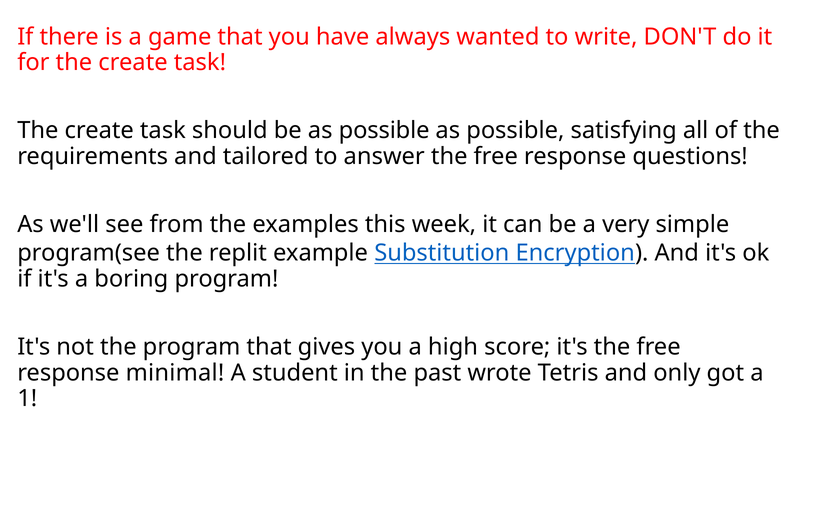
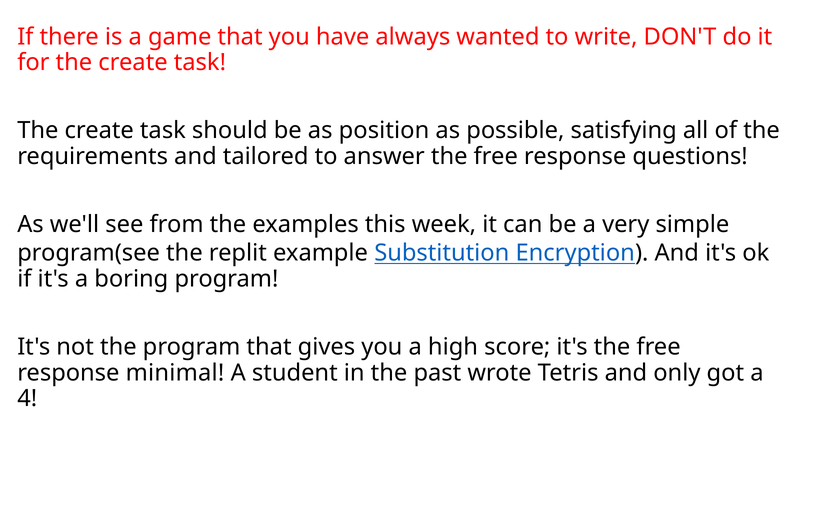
be as possible: possible -> position (384, 131)
1: 1 -> 4 (27, 398)
